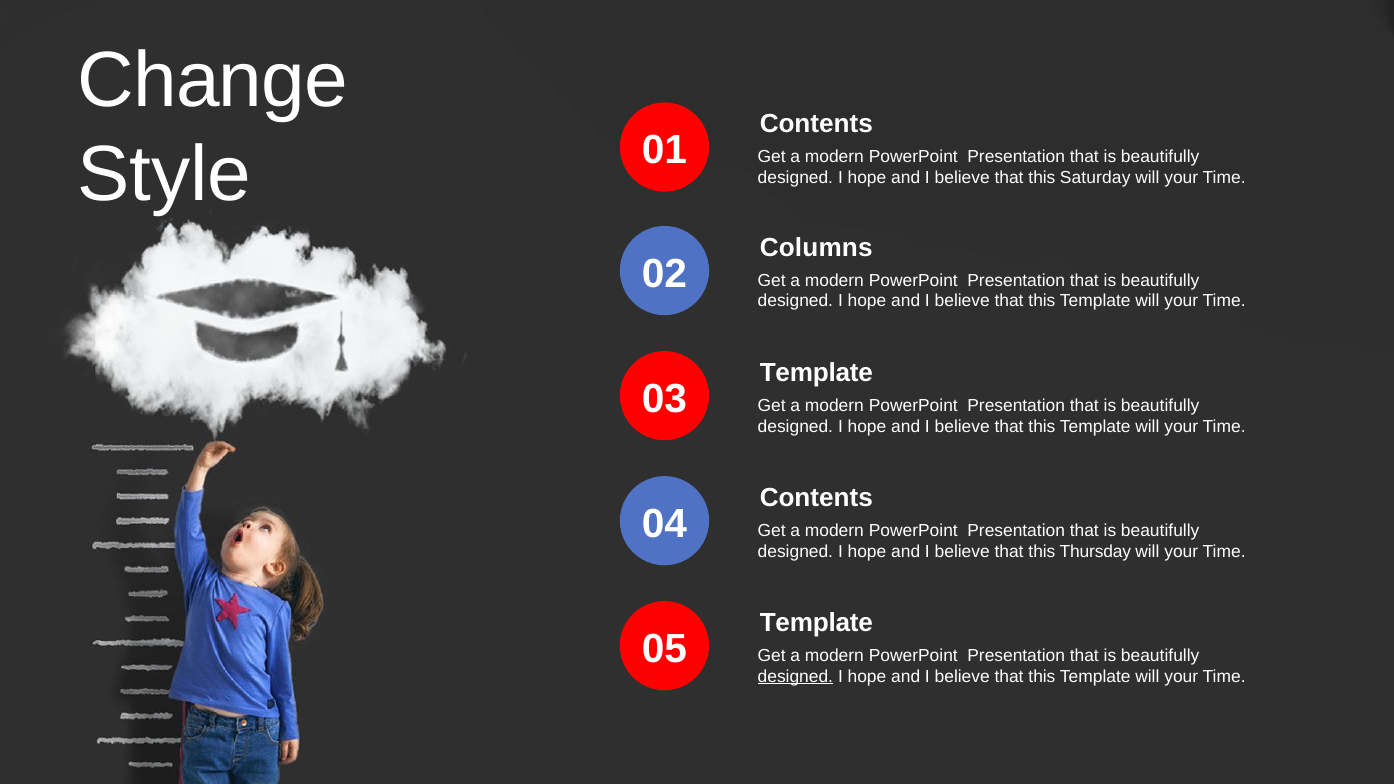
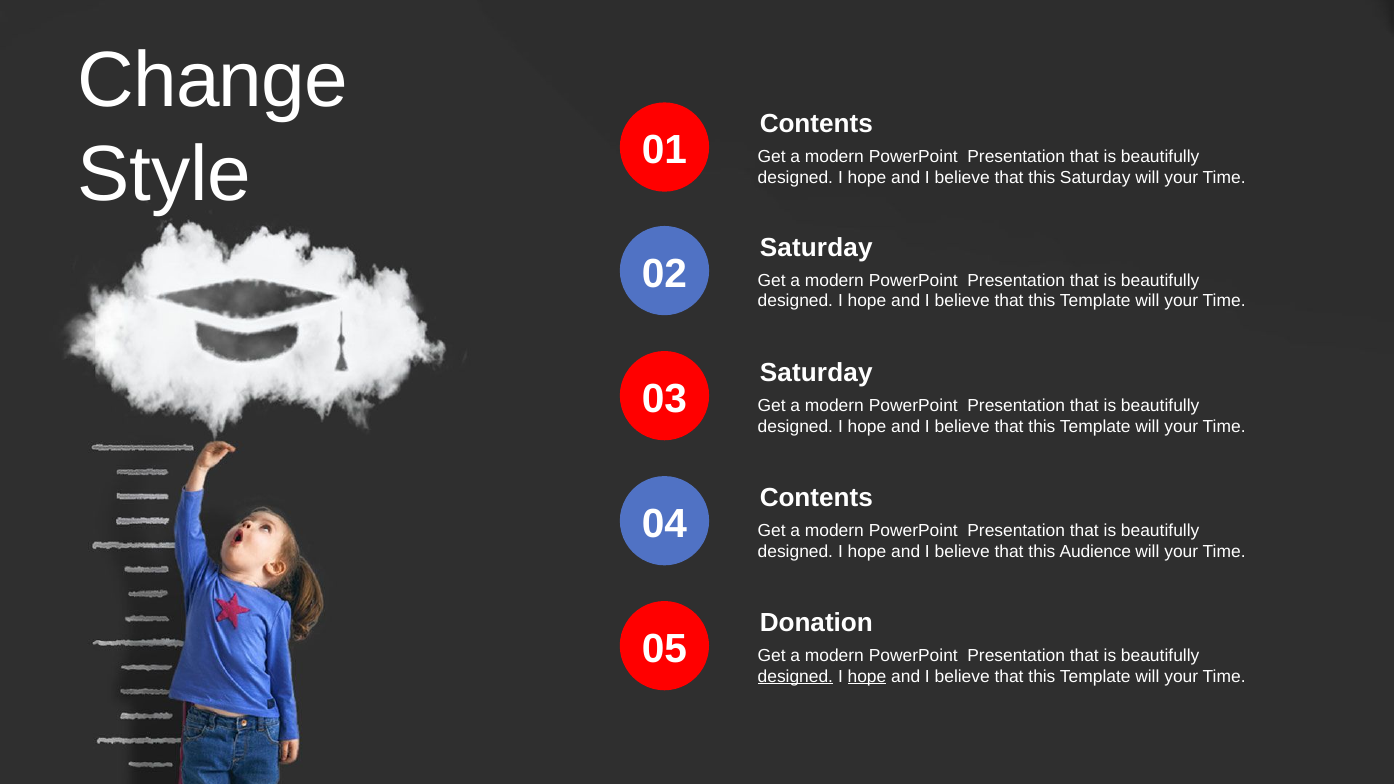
Columns: Columns -> Saturday (816, 247)
Template: Template -> Saturday (816, 373)
Thursday: Thursday -> Audience (1095, 551)
Template: Template -> Donation (816, 623)
hope underline: none -> present (867, 676)
